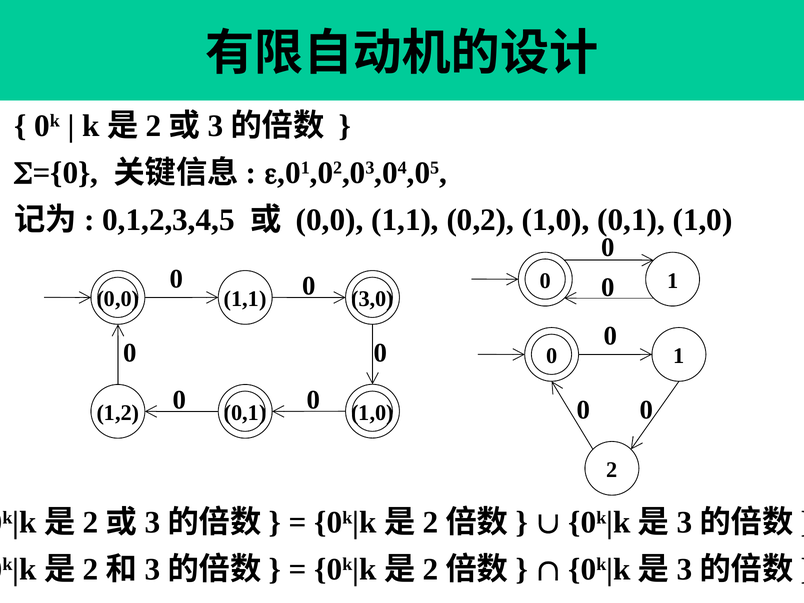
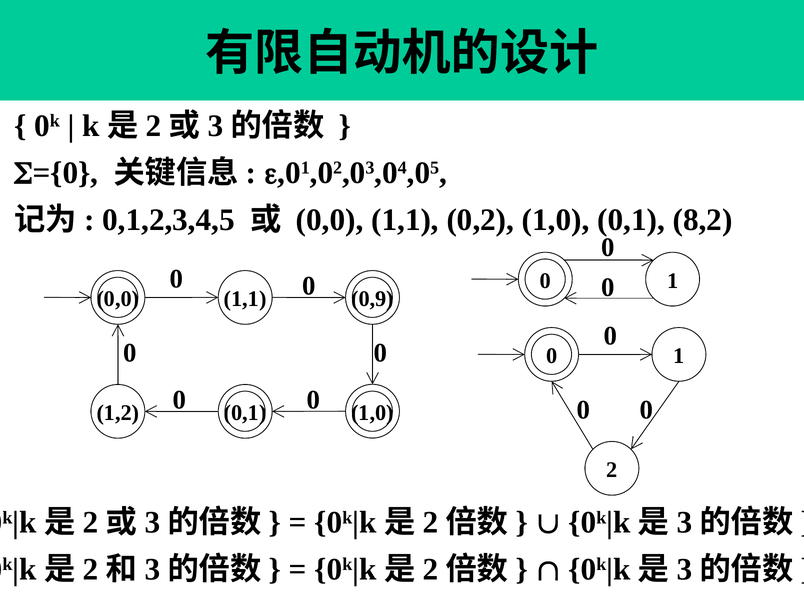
0,1 1,0: 1,0 -> 8,2 (703, 220)
3,0: 3,0 -> 0,9 (373, 299)
